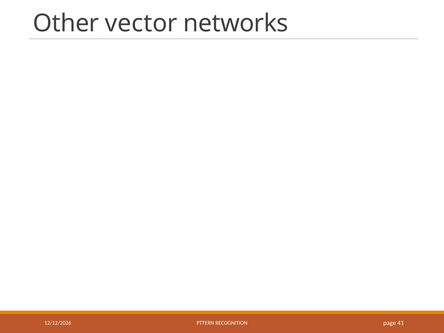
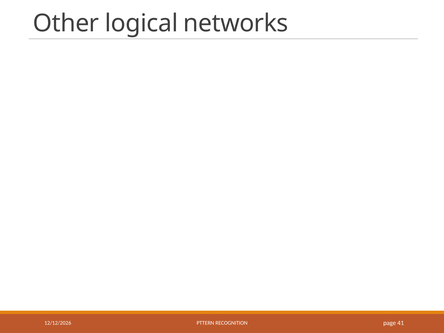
vector: vector -> logical (141, 23)
